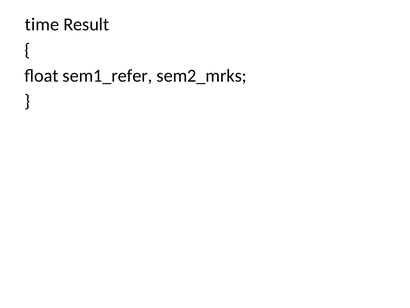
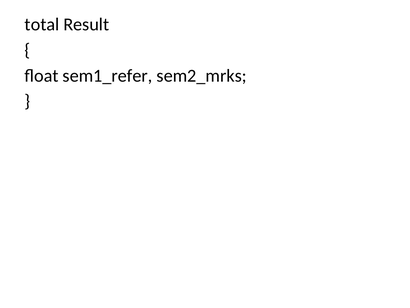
time: time -> total (42, 25)
